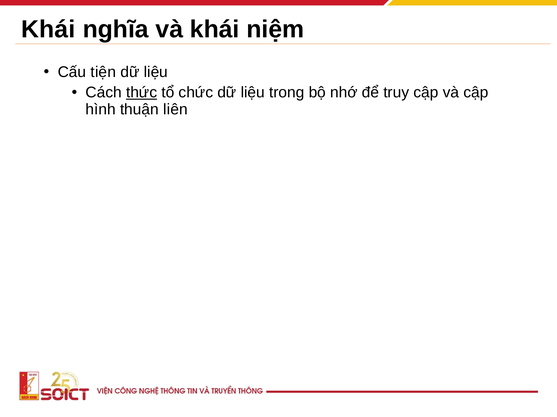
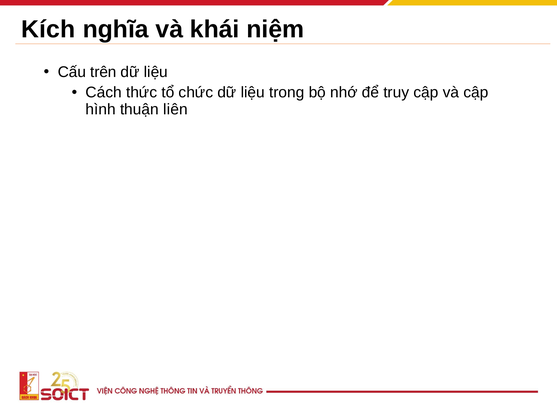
Khái: Khái -> Kích (48, 29)
tiện: tiện -> trên (103, 72)
thức underline: present -> none (142, 93)
